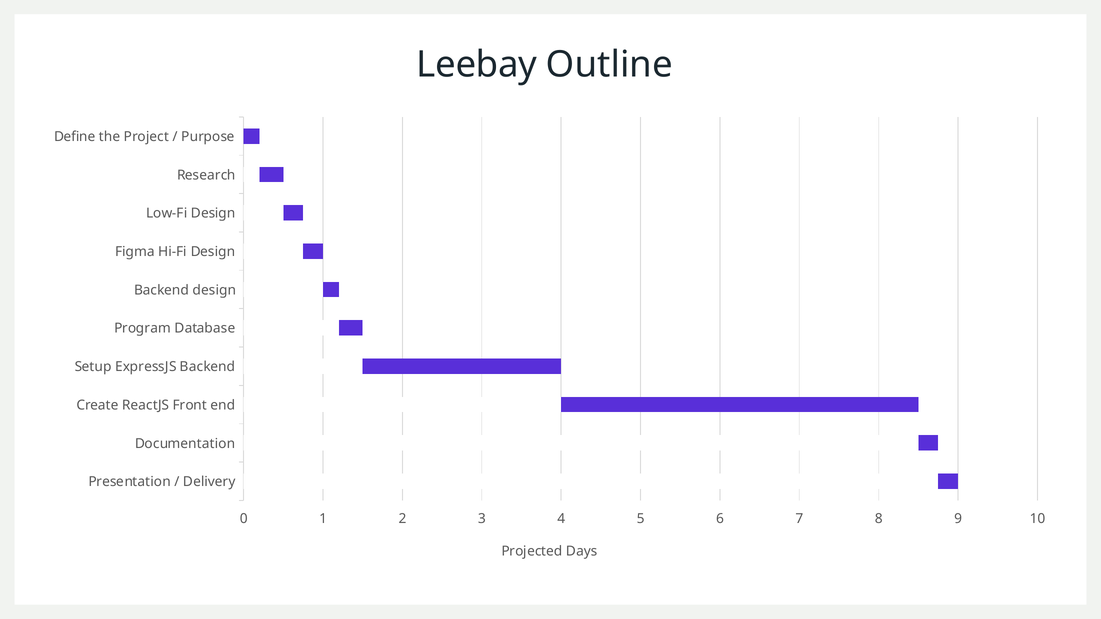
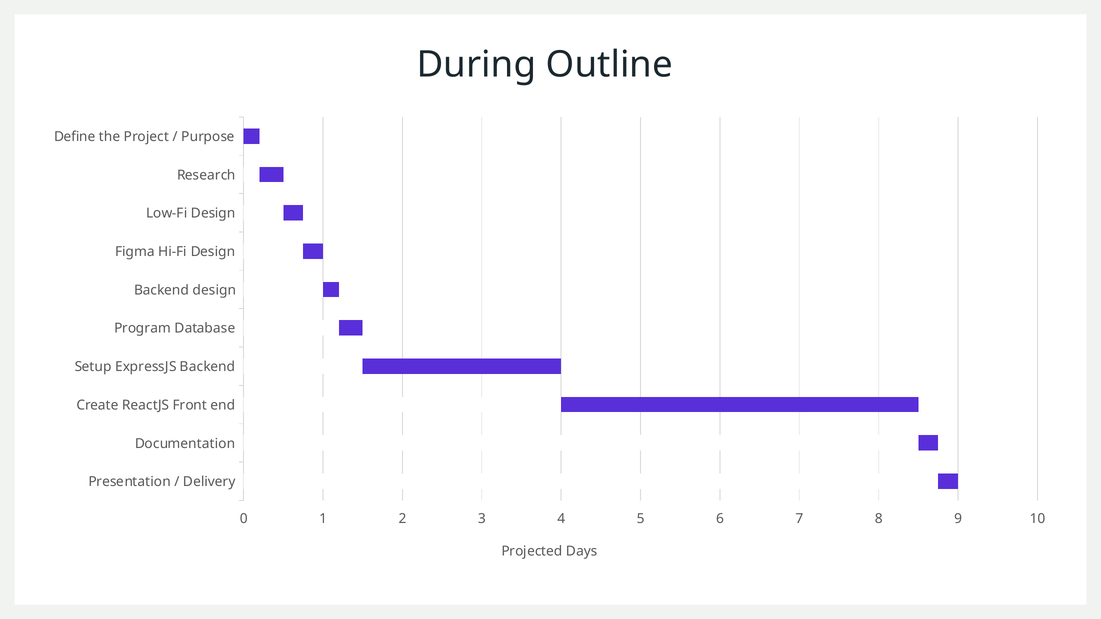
Leebay: Leebay -> During (476, 65)
